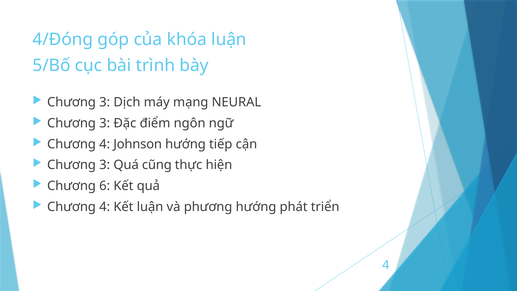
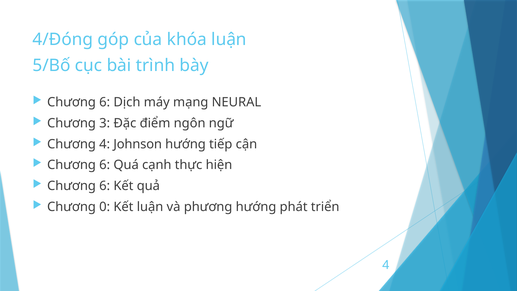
3: 3 -> 6 (105, 102)
3: 3 -> 6 (105, 165)
cũng: cũng -> cạnh (157, 165)
4: 4 -> 0 (105, 207)
